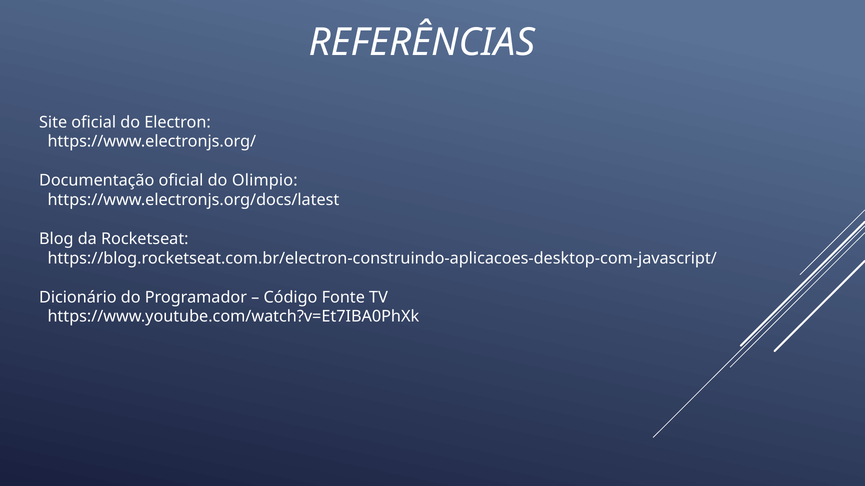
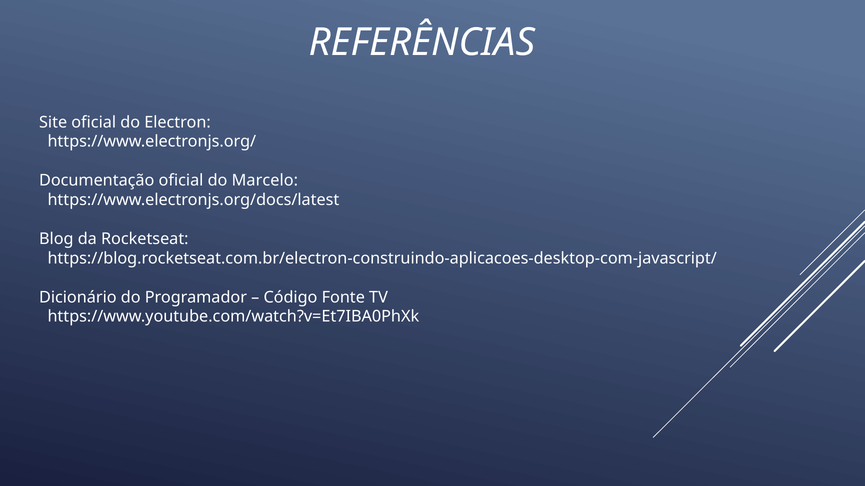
Olimpio: Olimpio -> Marcelo (265, 181)
